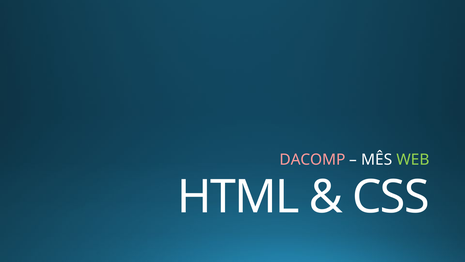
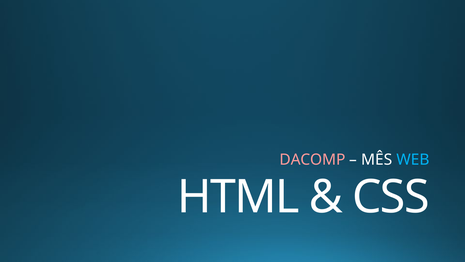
WEB colour: light green -> light blue (413, 159)
